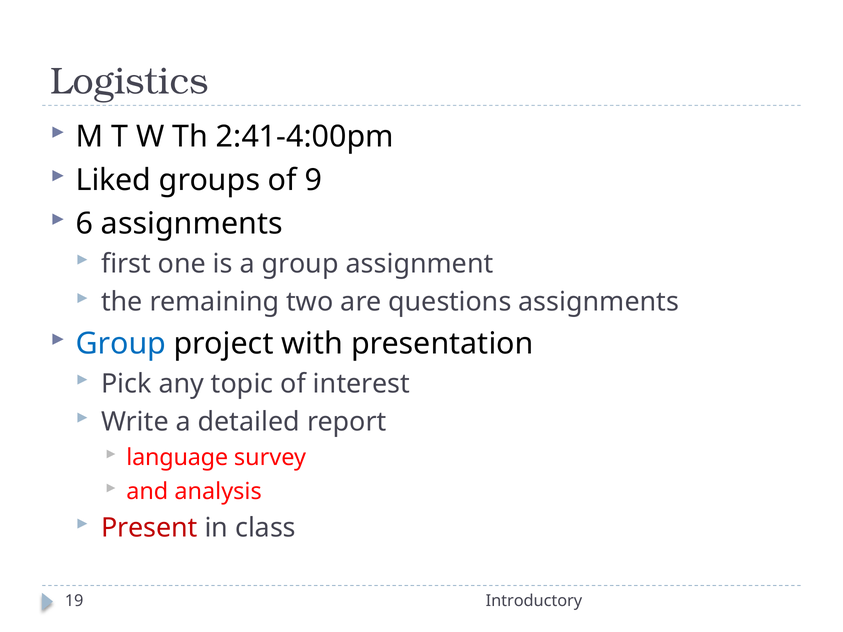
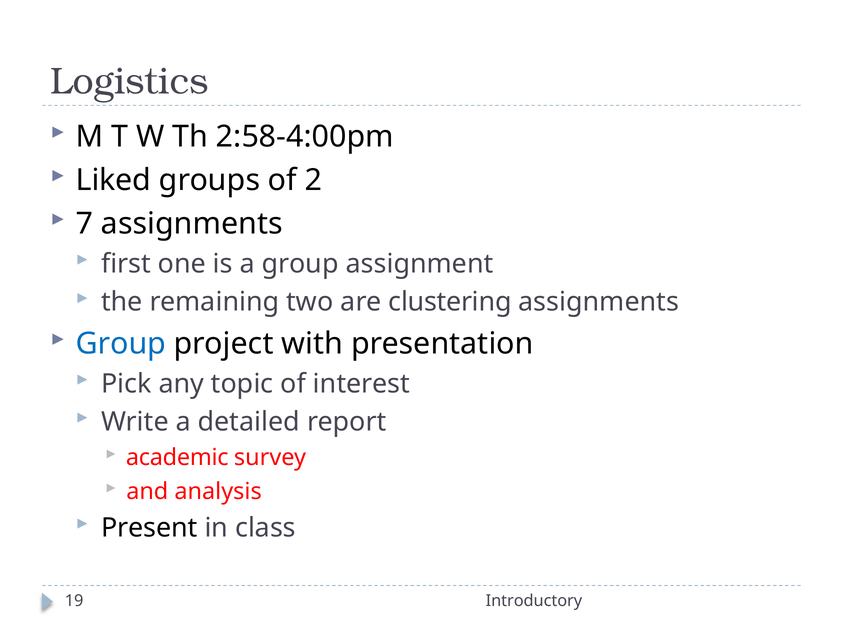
2:41-4:00pm: 2:41-4:00pm -> 2:58-4:00pm (305, 137)
9: 9 -> 2 (314, 180)
6: 6 -> 7 (84, 224)
questions: questions -> clustering (450, 302)
language: language -> academic (177, 458)
Present colour: red -> black (149, 528)
